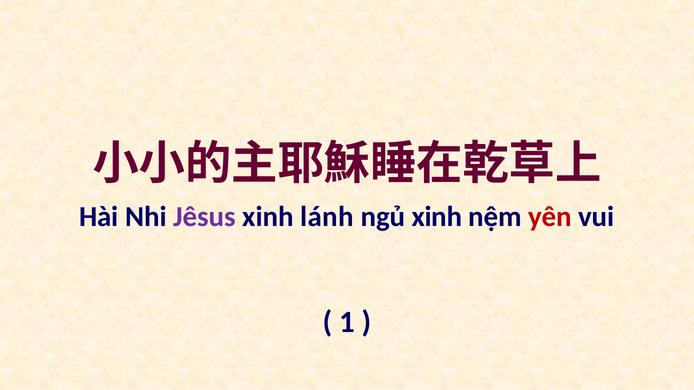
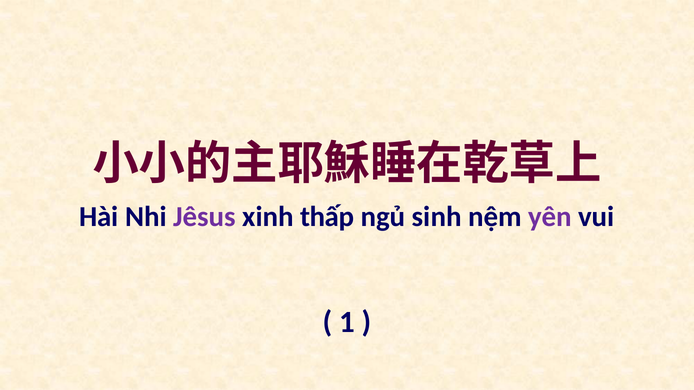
lánh: lánh -> thấp (327, 217)
ngủ xinh: xinh -> sinh (437, 217)
yên colour: red -> purple (550, 217)
